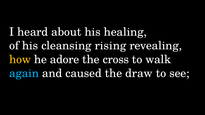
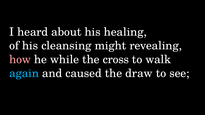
rising: rising -> might (110, 46)
how colour: yellow -> pink (20, 60)
adore: adore -> while (65, 60)
